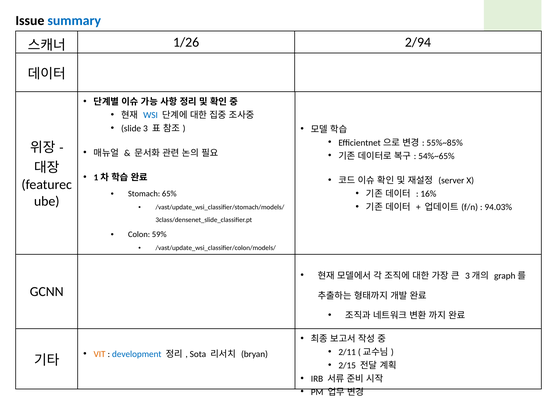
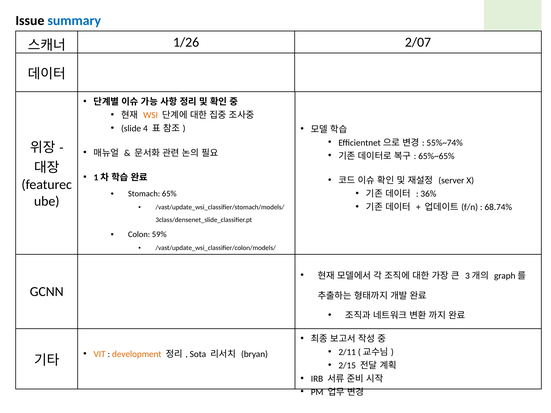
2/94: 2/94 -> 2/07 (418, 42)
WSI colour: blue -> orange (151, 115)
3: 3 -> 4 (145, 129)
55%~85%: 55%~85% -> 55%~74% (445, 143)
54%~65%: 54%~65% -> 65%~65% (436, 156)
16%: 16% -> 36% (428, 194)
94.03%: 94.03% -> 68.74% (498, 207)
development colour: blue -> orange (137, 354)
